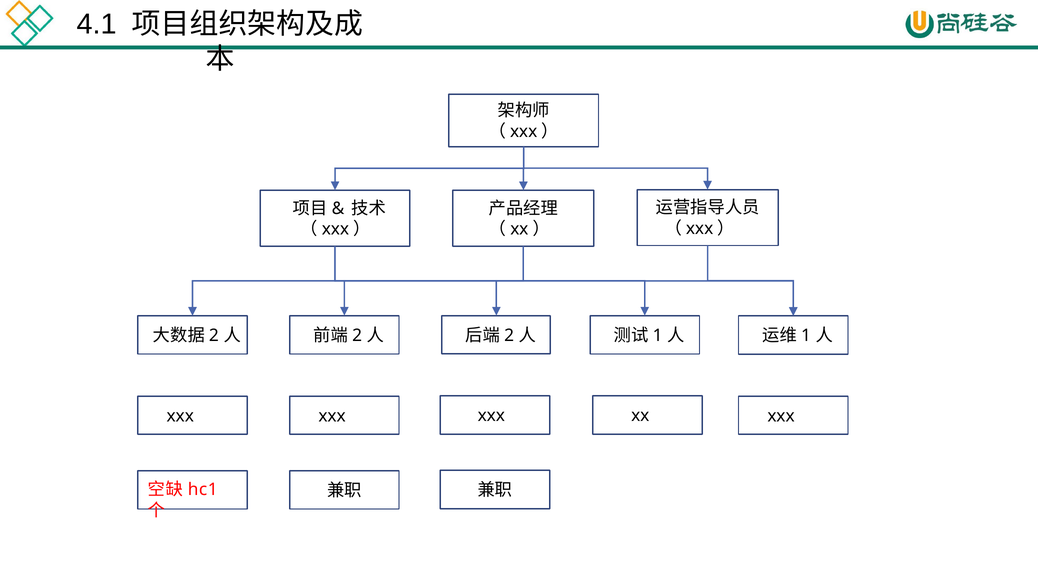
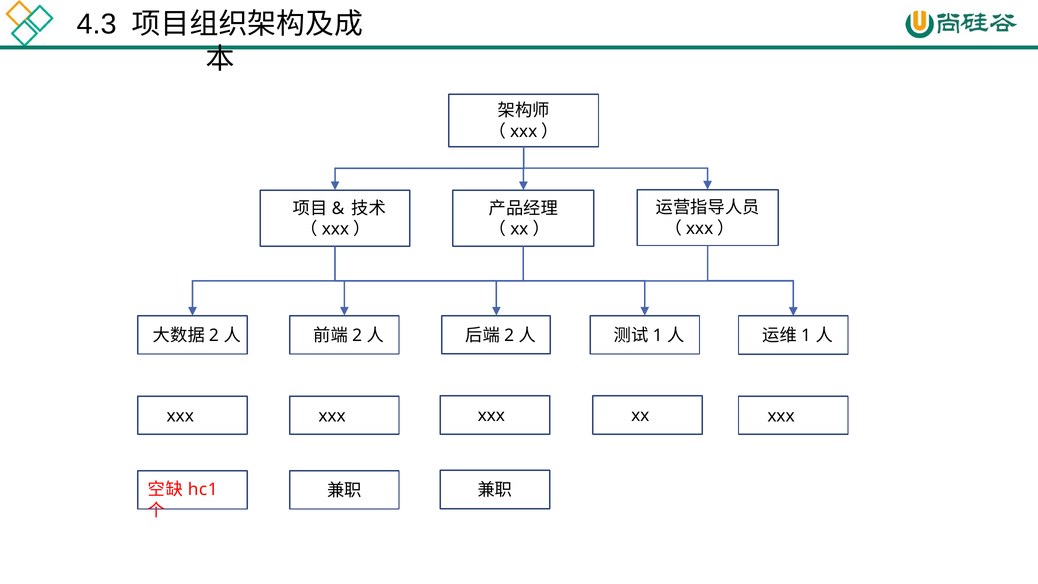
4.1: 4.1 -> 4.3 (97, 24)
